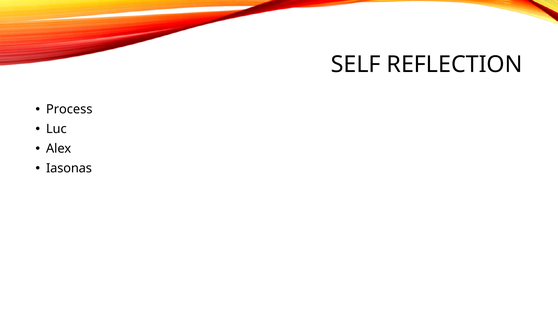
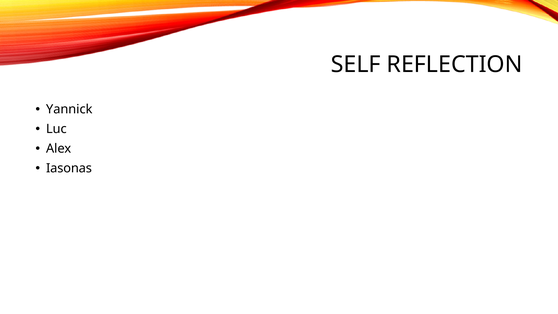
Process: Process -> Yannick (69, 109)
